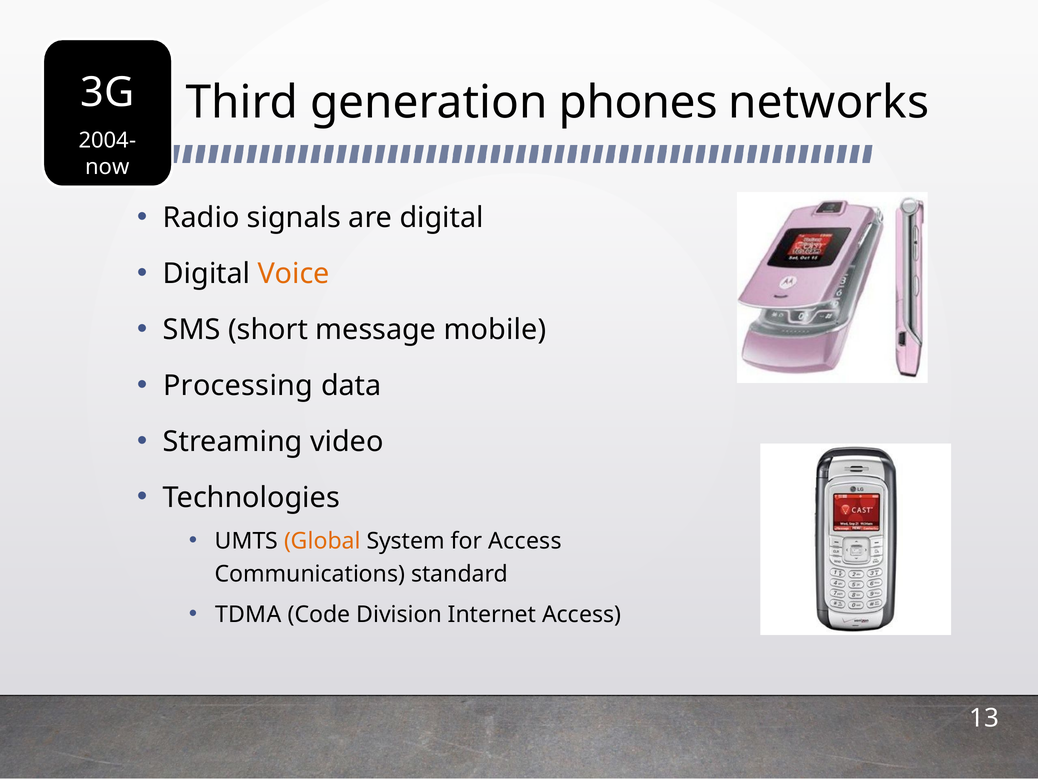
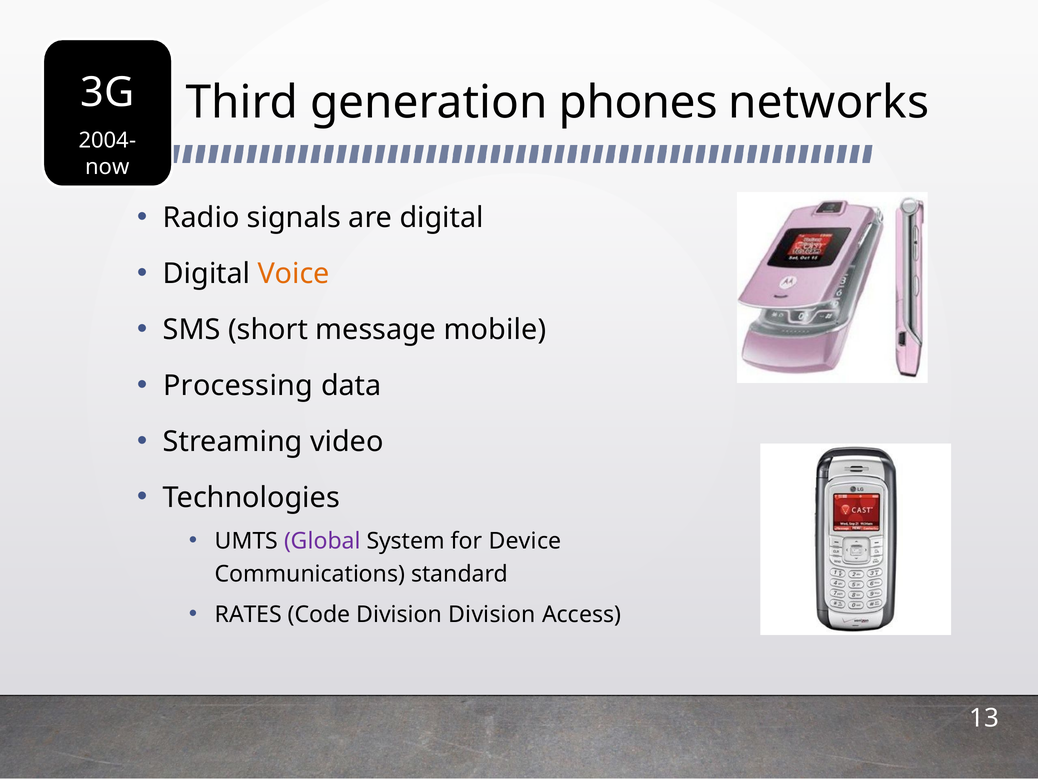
Global colour: orange -> purple (322, 541)
for Access: Access -> Device (525, 541)
TDMA: TDMA -> RATES (248, 614)
Division Internet: Internet -> Division (492, 614)
